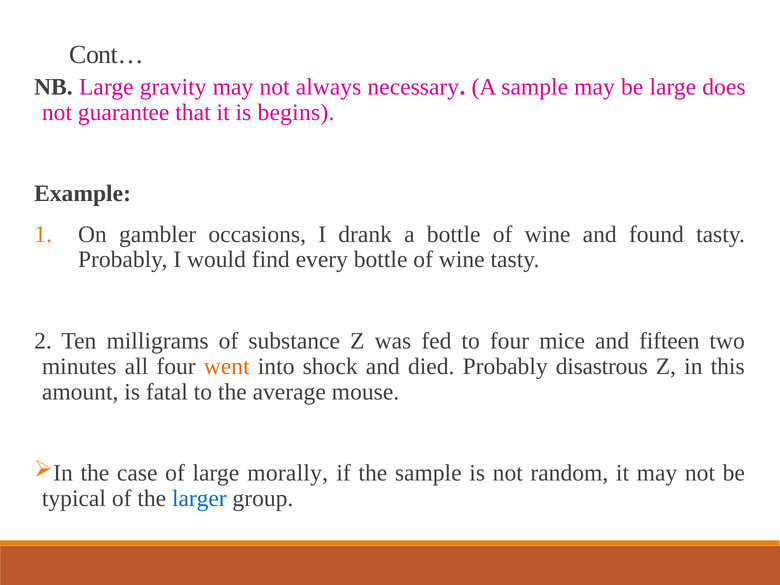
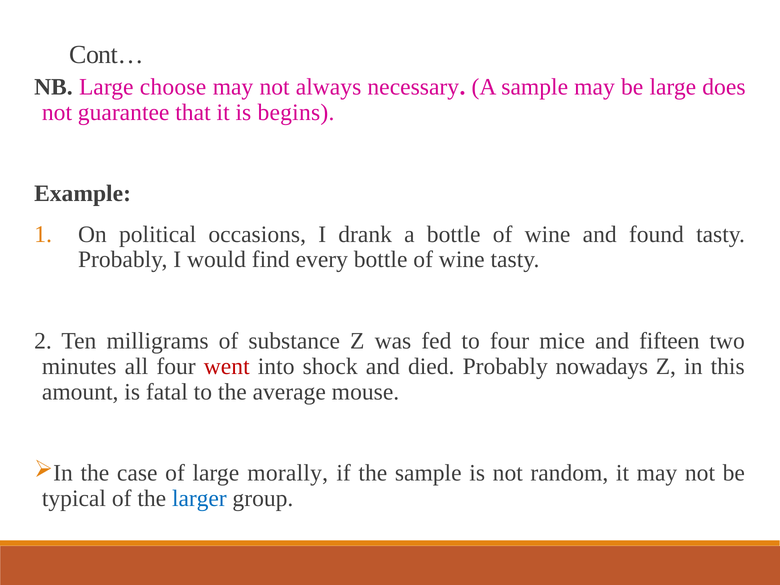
gravity: gravity -> choose (173, 87)
gambler: gambler -> political (158, 234)
went colour: orange -> red (227, 366)
disastrous: disastrous -> nowadays (602, 366)
